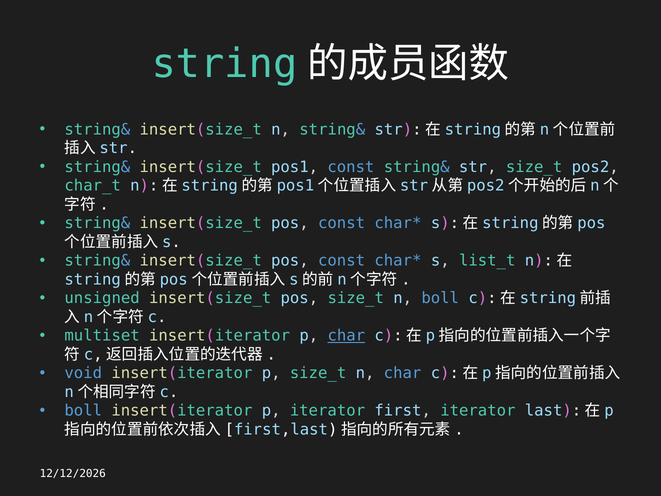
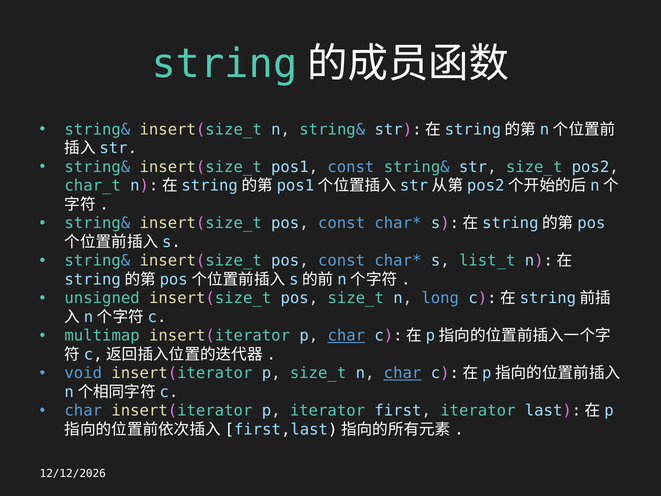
n boll: boll -> long (440, 298)
multiset: multiset -> multimap (102, 336)
char underline: none -> present (403, 373)
boll: boll -> char (83, 410)
